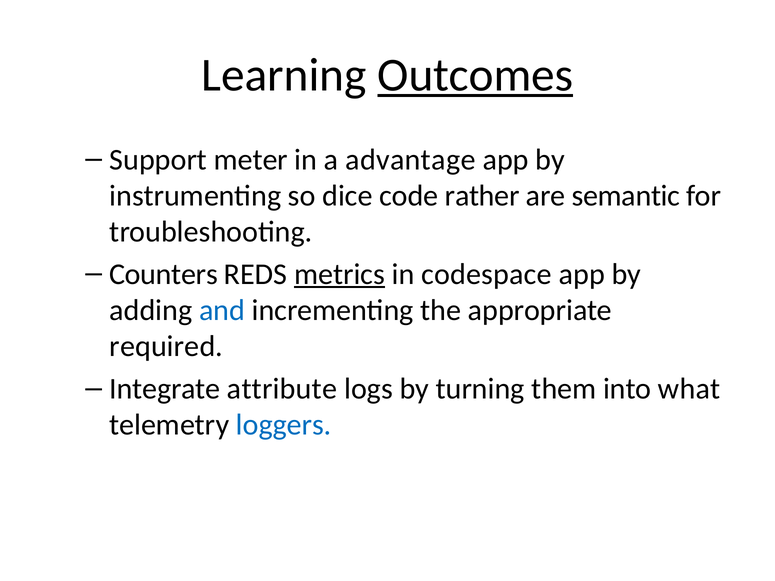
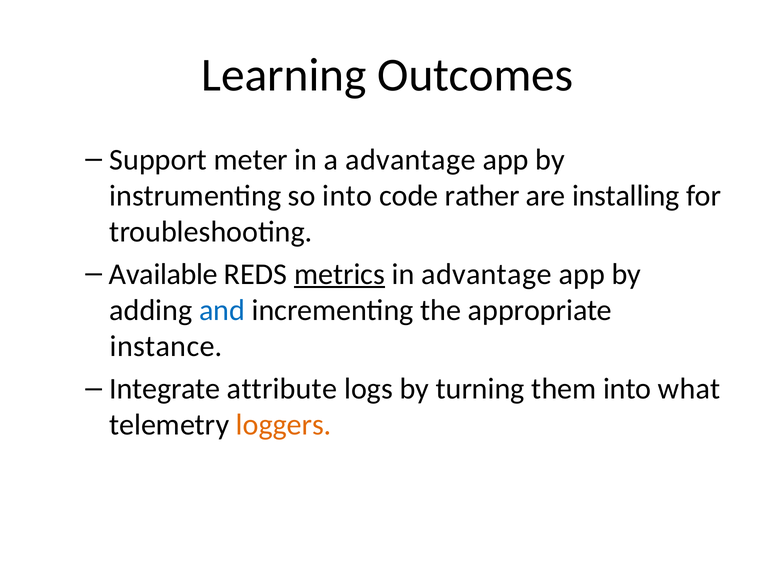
Outcomes underline: present -> none (475, 75)
so dice: dice -> into (347, 196)
semantic: semantic -> installing (626, 196)
Counters: Counters -> Available (163, 274)
in codespace: codespace -> advantage (486, 274)
required: required -> instance (166, 347)
loggers colour: blue -> orange (284, 425)
